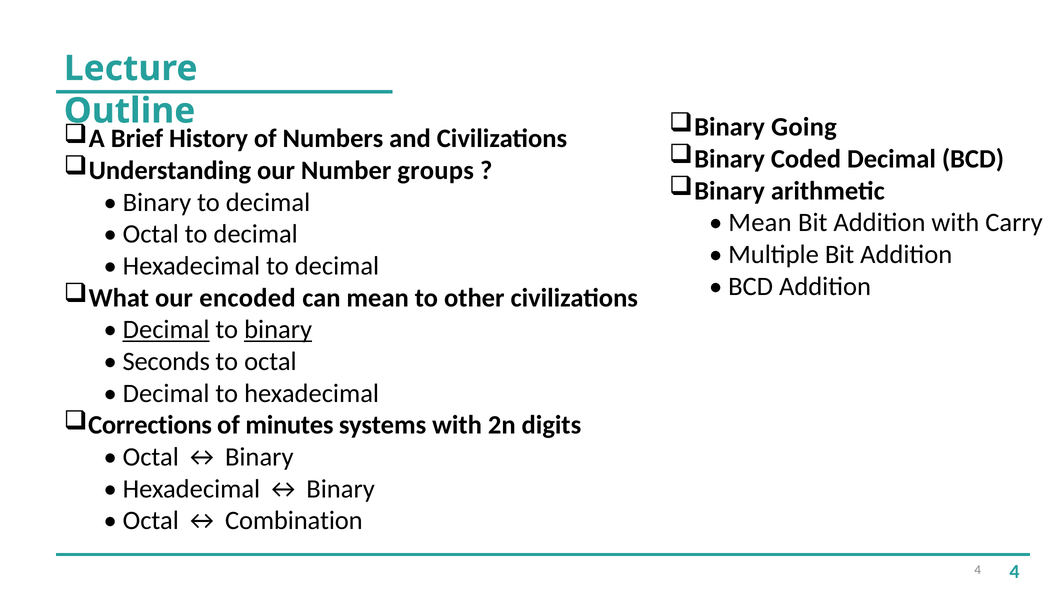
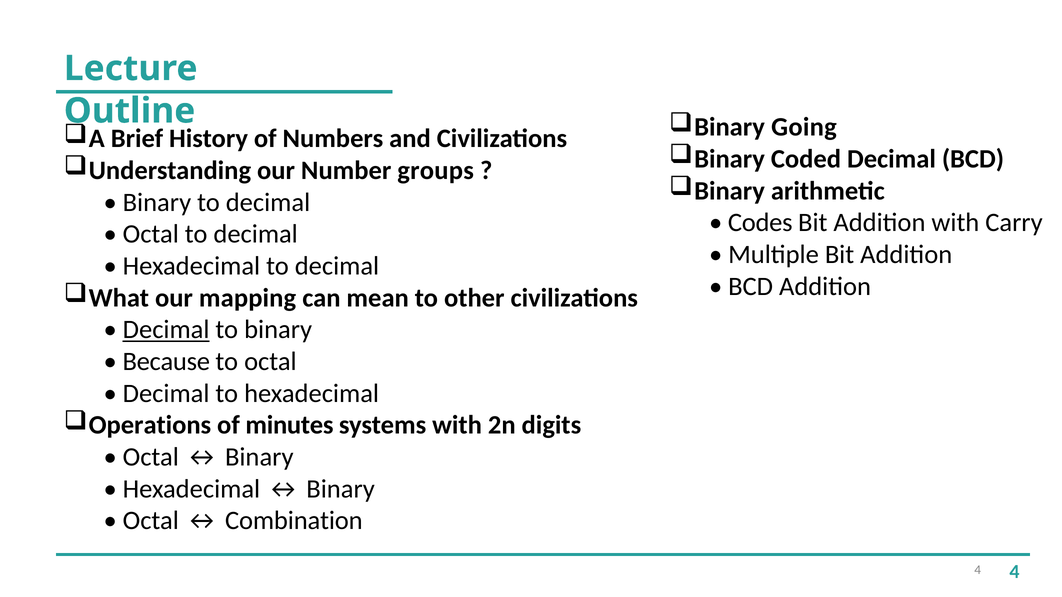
Mean: Mean -> Codes (760, 223)
encoded: encoded -> mapping (248, 298)
binary underline: present -> none (278, 330)
Seconds: Seconds -> Because (166, 362)
Corrections: Corrections -> Operations (150, 425)
